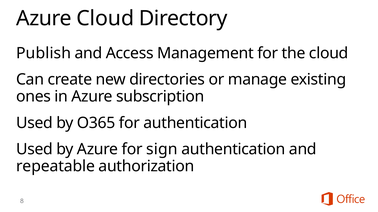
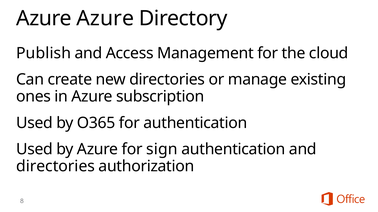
Azure Cloud: Cloud -> Azure (105, 18)
repeatable: repeatable -> directories (56, 167)
